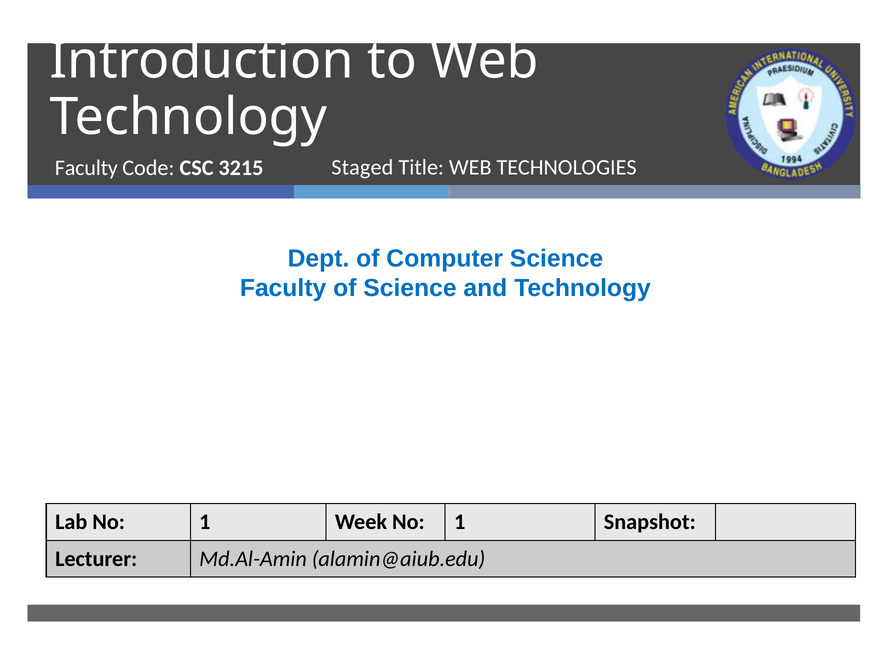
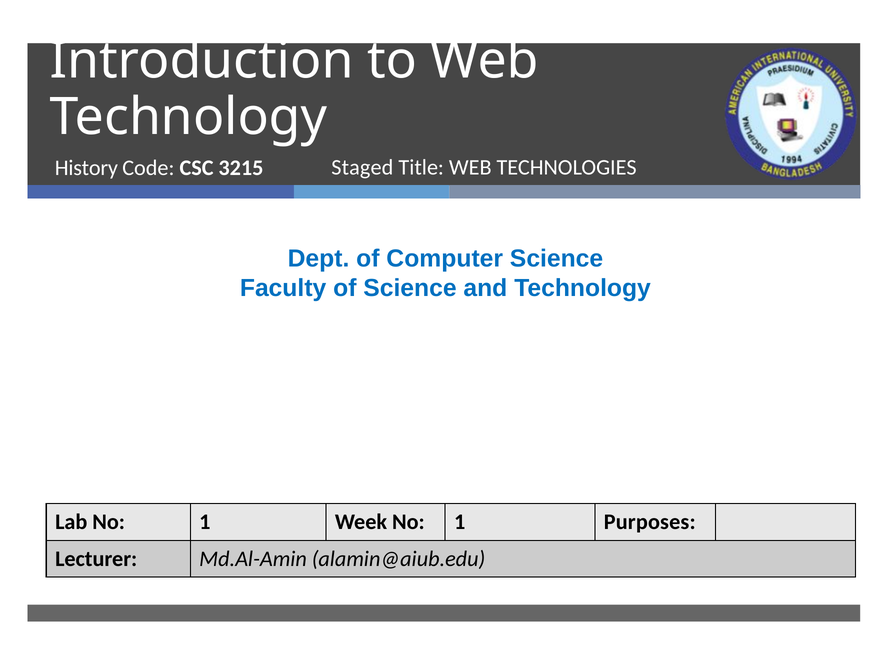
Faculty: Faculty -> History (86, 168)
Snapshot: Snapshot -> Purposes (650, 522)
